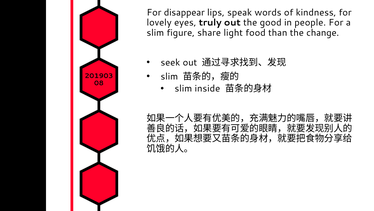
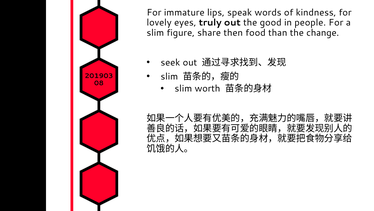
disappear: disappear -> immature (184, 12)
light: light -> then (233, 33)
inside: inside -> worth (207, 88)
